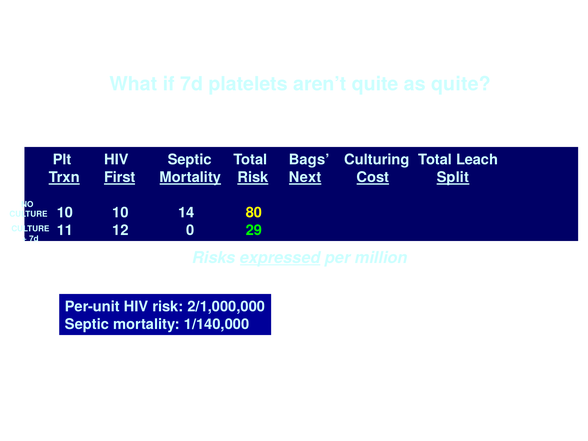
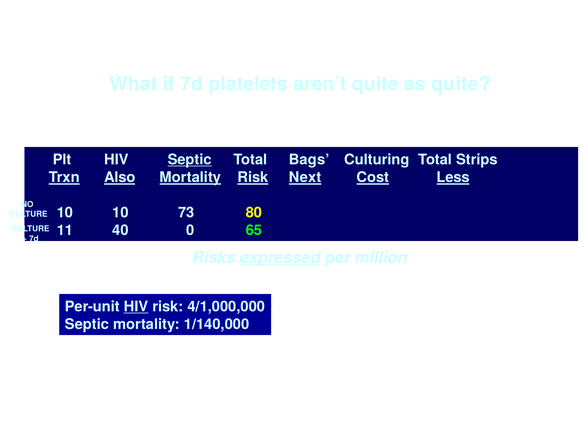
Septic underline: none -> present (190, 160)
Leach: Leach -> Strips (477, 160)
First: First -> Also (120, 177)
Split: Split -> Less (453, 177)
14: 14 -> 73 (186, 213)
12: 12 -> 40 (120, 230)
29: 29 -> 65 (254, 230)
HIV underline: none -> present (136, 307)
2/1,000,000: 2/1,000,000 -> 4/1,000,000 (226, 307)
